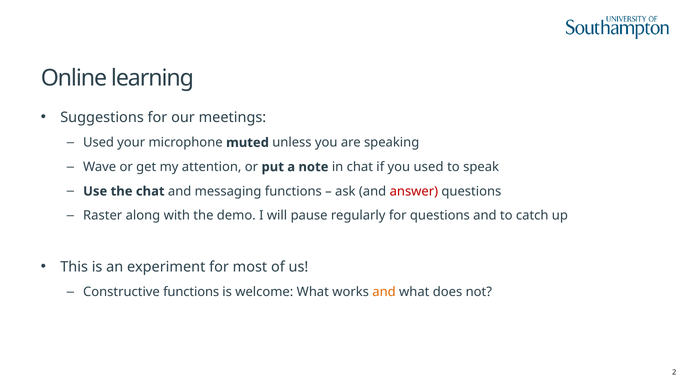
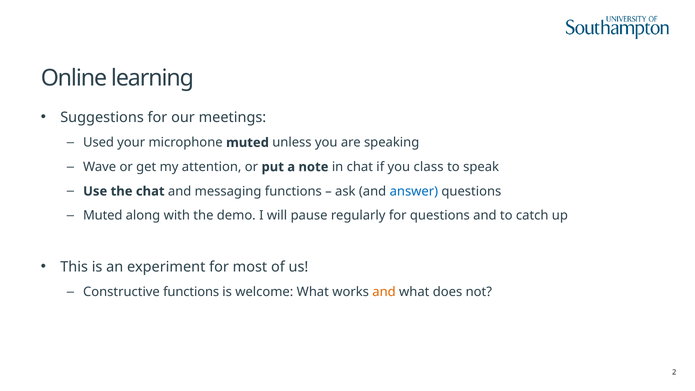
you used: used -> class (429, 167)
answer colour: red -> blue (414, 191)
Raster: Raster -> Muted (103, 216)
